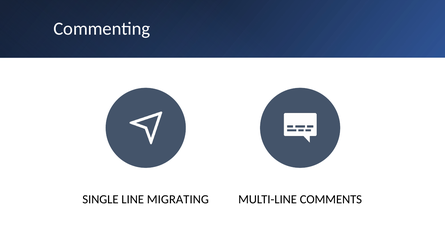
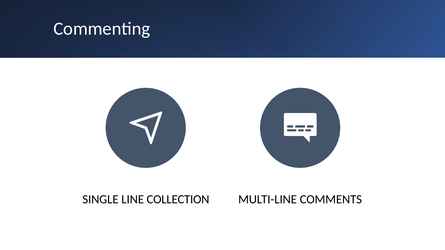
MIGRATING: MIGRATING -> COLLECTION (178, 200)
